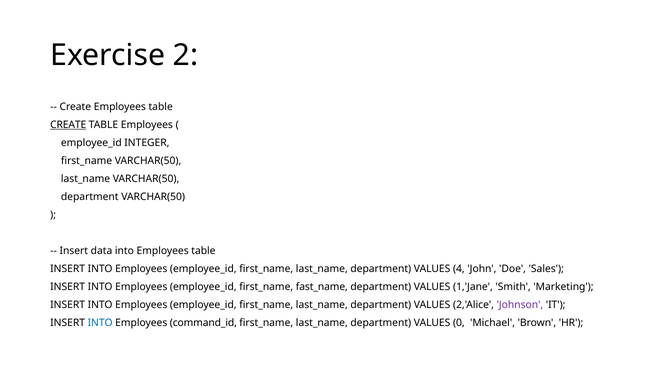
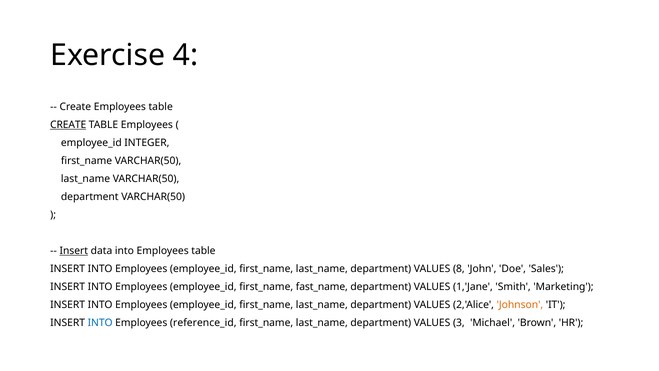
2: 2 -> 4 (186, 55)
Insert underline: none -> present (74, 251)
4: 4 -> 8 (459, 269)
Johnson colour: purple -> orange (520, 305)
command_id: command_id -> reference_id (203, 323)
0: 0 -> 3 (459, 323)
